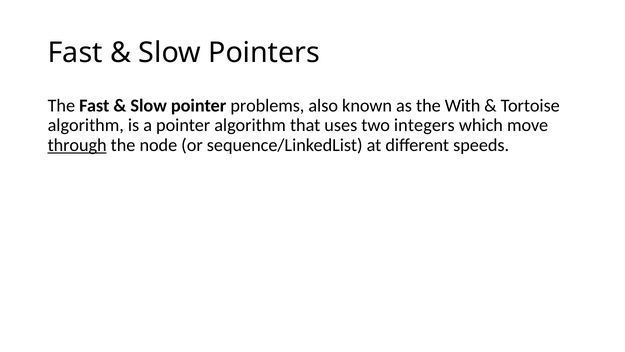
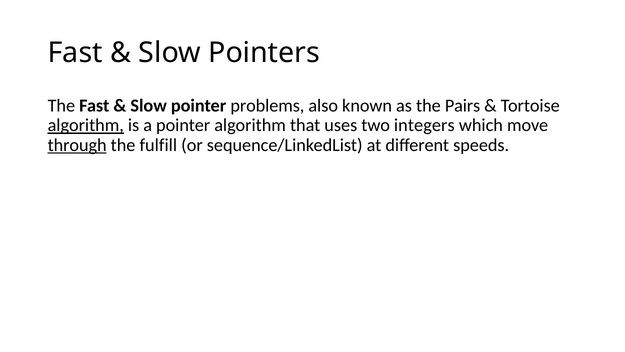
With: With -> Pairs (463, 106)
algorithm underline: none -> present (86, 125)
node: node -> fulfill (158, 145)
